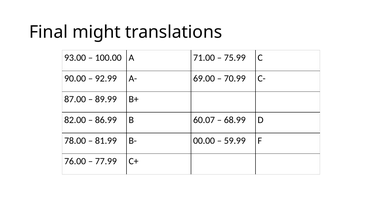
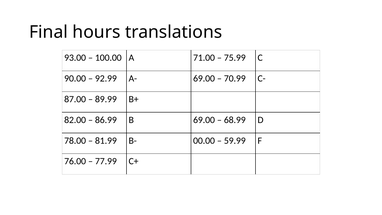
might: might -> hours (96, 32)
B 60.07: 60.07 -> 69.00 (204, 120)
